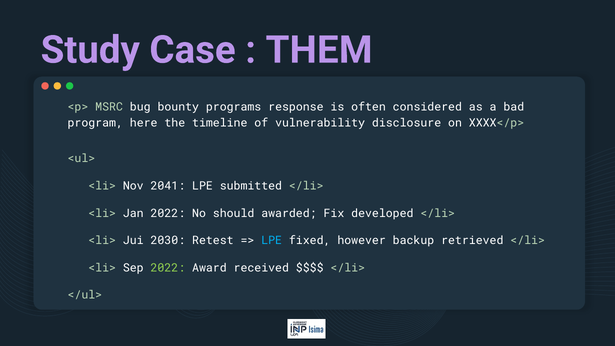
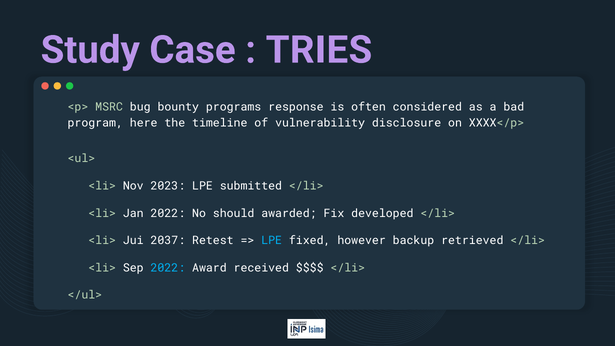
THEM: THEM -> TRIES (319, 50)
2041: 2041 -> 2023 (168, 186)
2030: 2030 -> 2037 (168, 241)
2022 colour: light green -> light blue (168, 268)
